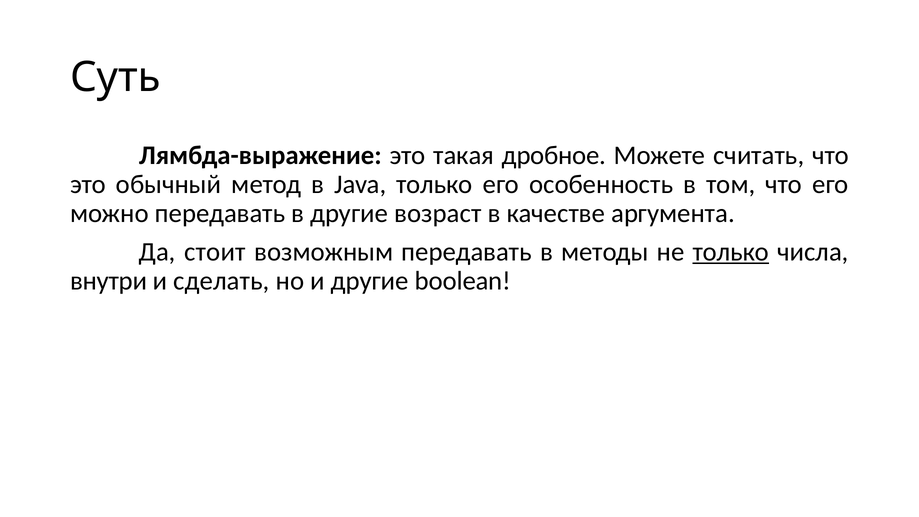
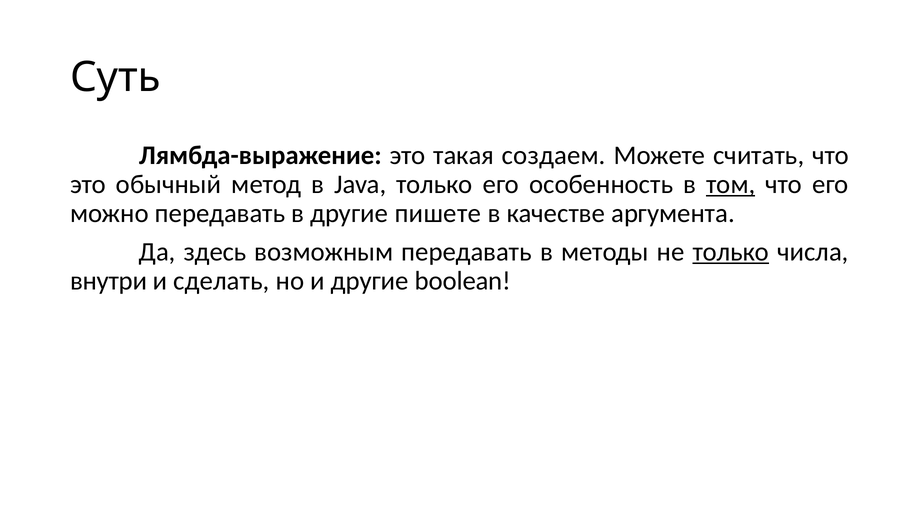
дробное: дробное -> создаем (554, 155)
том underline: none -> present (731, 184)
возраст: возраст -> пишете (438, 213)
стоит: стоит -> здесь (215, 252)
